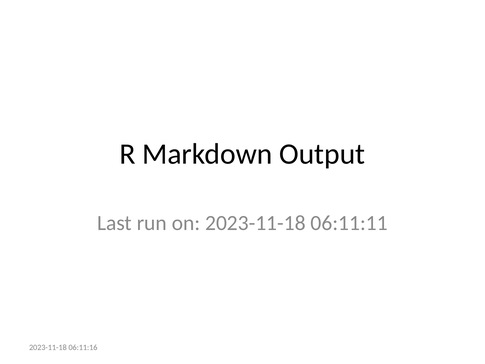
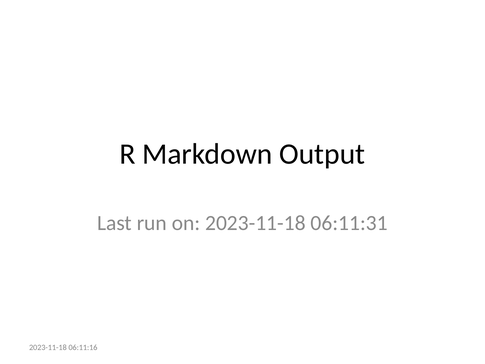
06:11:11: 06:11:11 -> 06:11:31 (349, 223)
